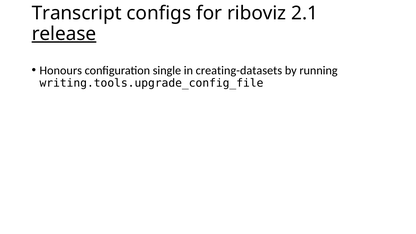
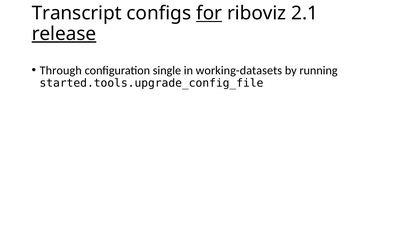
for underline: none -> present (209, 13)
Honours: Honours -> Through (61, 70)
creating-datasets: creating-datasets -> working-datasets (239, 70)
writing.tools.upgrade_config_file: writing.tools.upgrade_config_file -> started.tools.upgrade_config_file (151, 83)
